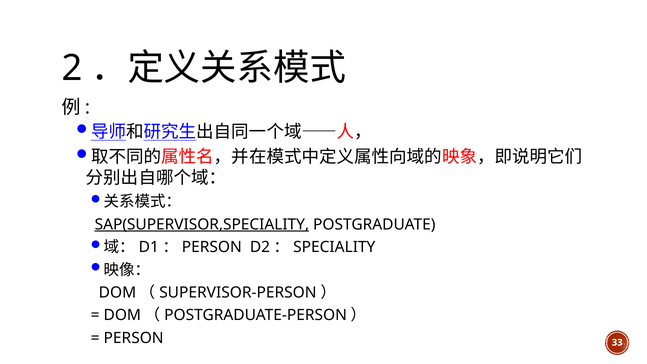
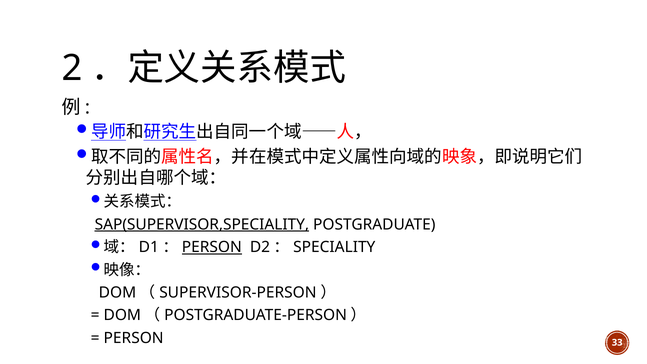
PERSON underline: none -> present (212, 247)
